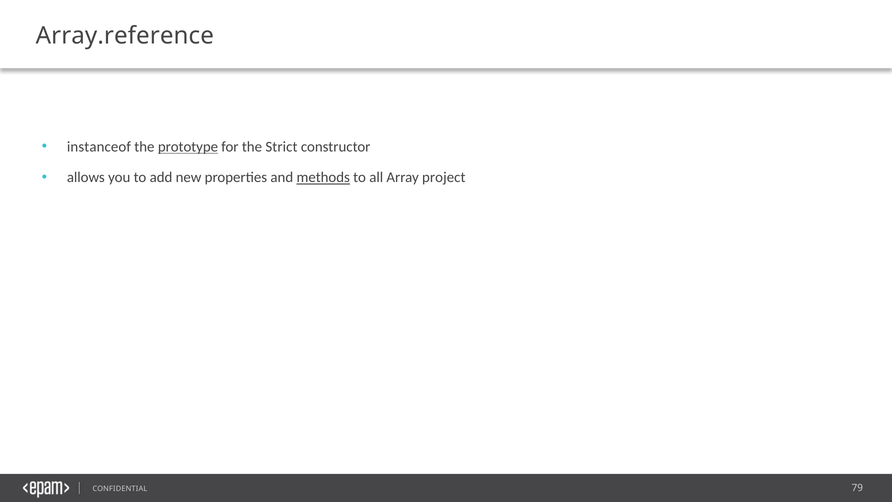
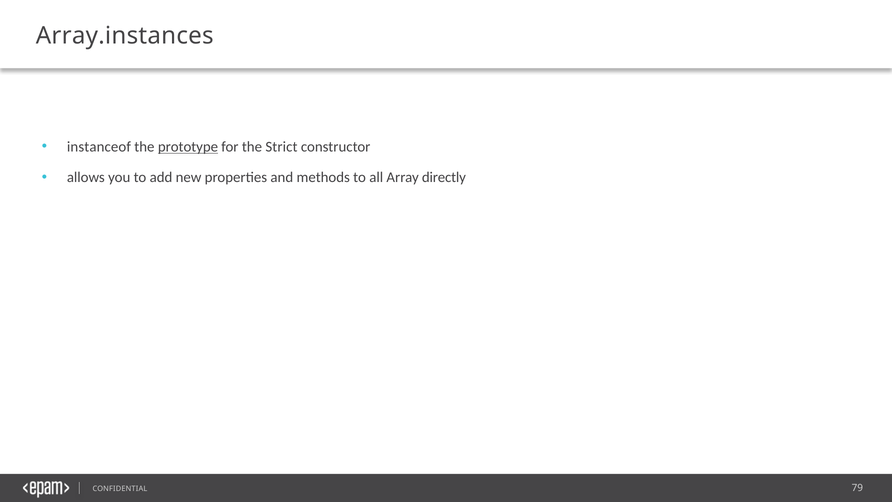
Array.reference: Array.reference -> Array.instances (125, 36)
methods underline: present -> none (323, 178)
project: project -> directly (444, 178)
